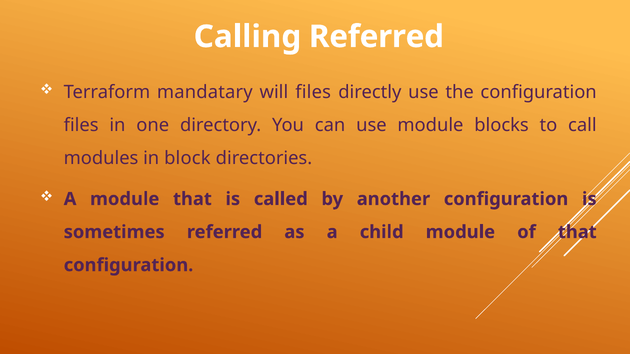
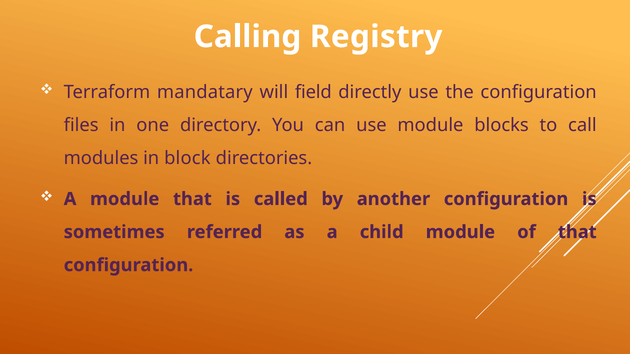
Calling Referred: Referred -> Registry (376, 37)
will files: files -> field (313, 92)
